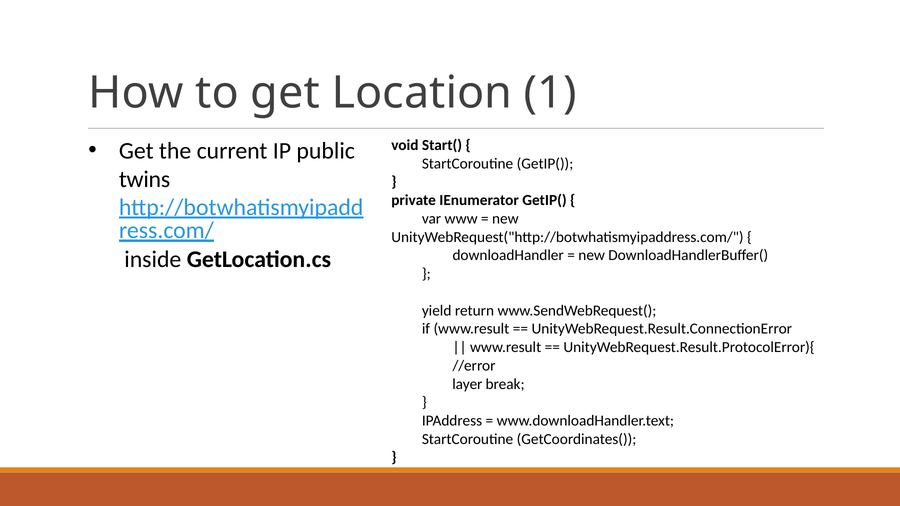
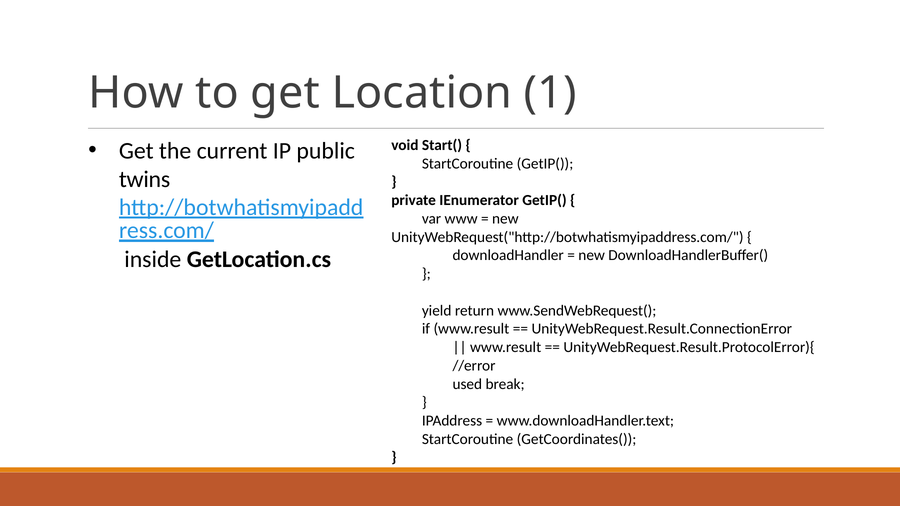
layer: layer -> used (467, 384)
